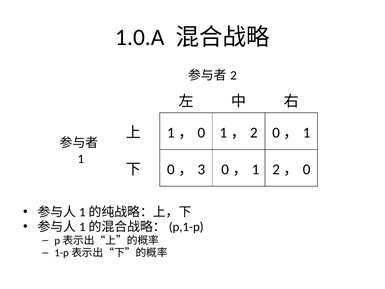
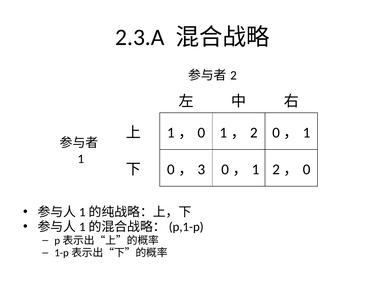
1.0.A: 1.0.A -> 2.3.A (140, 37)
